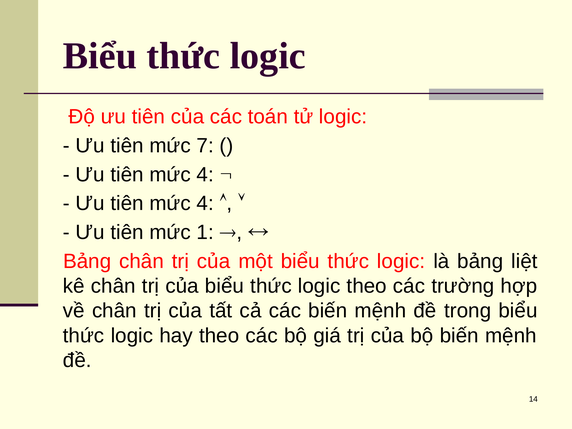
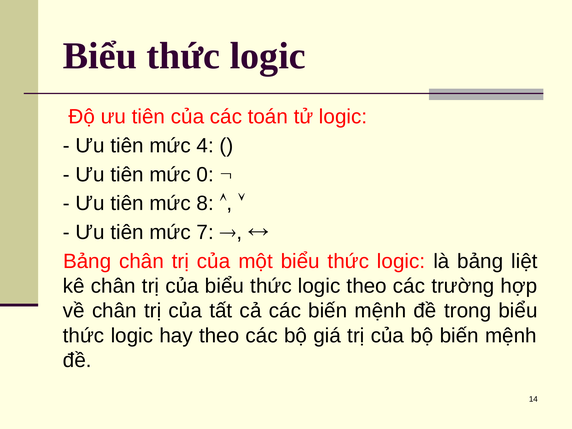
7: 7 -> 4 (205, 146)
4: 4 -> 0 (205, 175)
4: 4 -> 8 (205, 203)
1: 1 -> 7 (205, 232)
